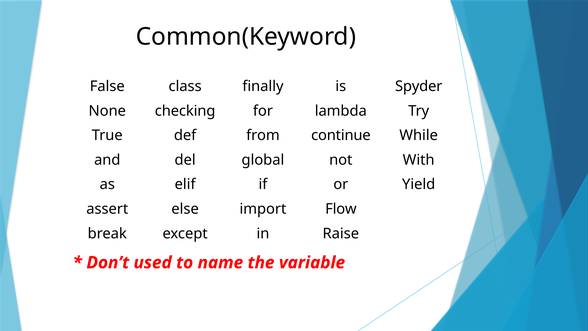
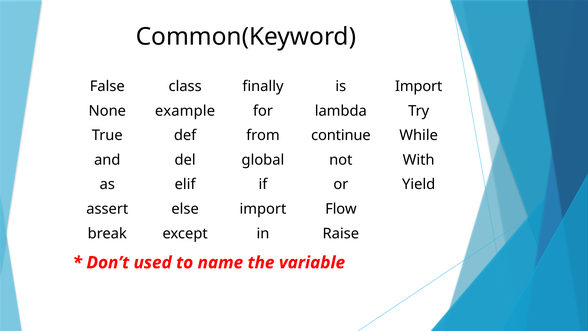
is Spyder: Spyder -> Import (419, 86)
checking: checking -> example (185, 111)
